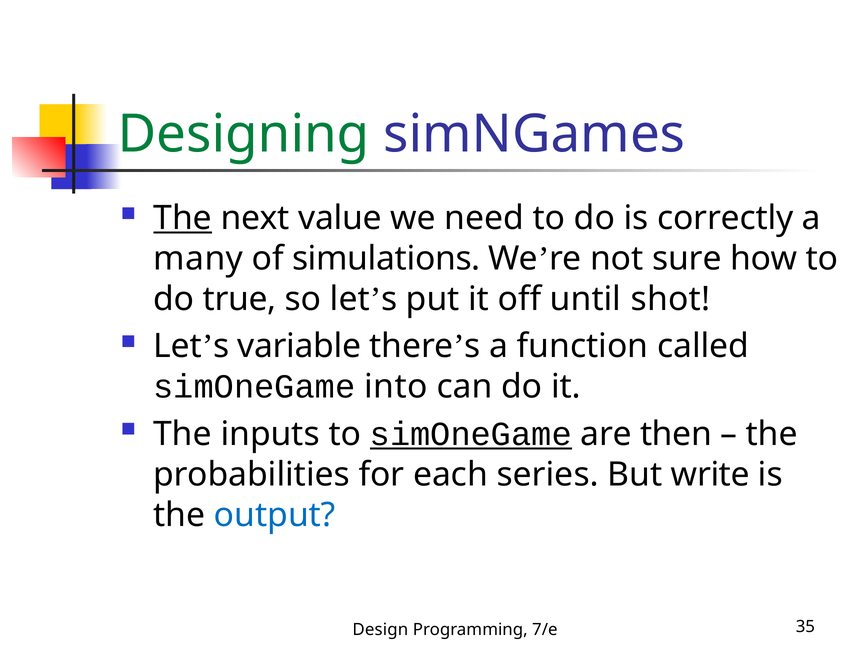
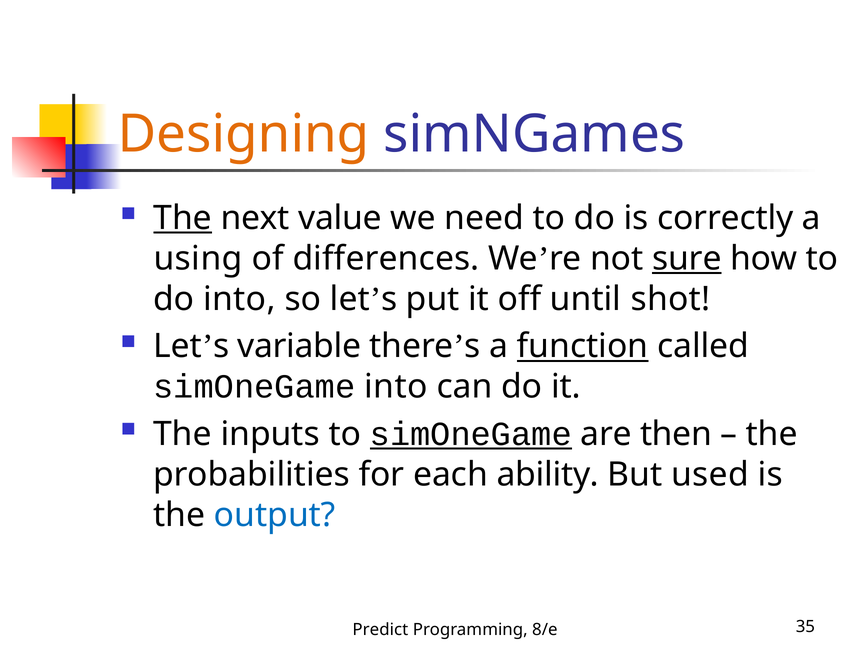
Designing colour: green -> orange (244, 134)
many: many -> using (198, 259)
simulations: simulations -> differences (386, 259)
sure underline: none -> present (687, 259)
do true: true -> into (239, 299)
function underline: none -> present (583, 346)
series: series -> ability (548, 475)
write: write -> used (710, 475)
Design: Design -> Predict (380, 630)
7/e: 7/e -> 8/e (545, 630)
